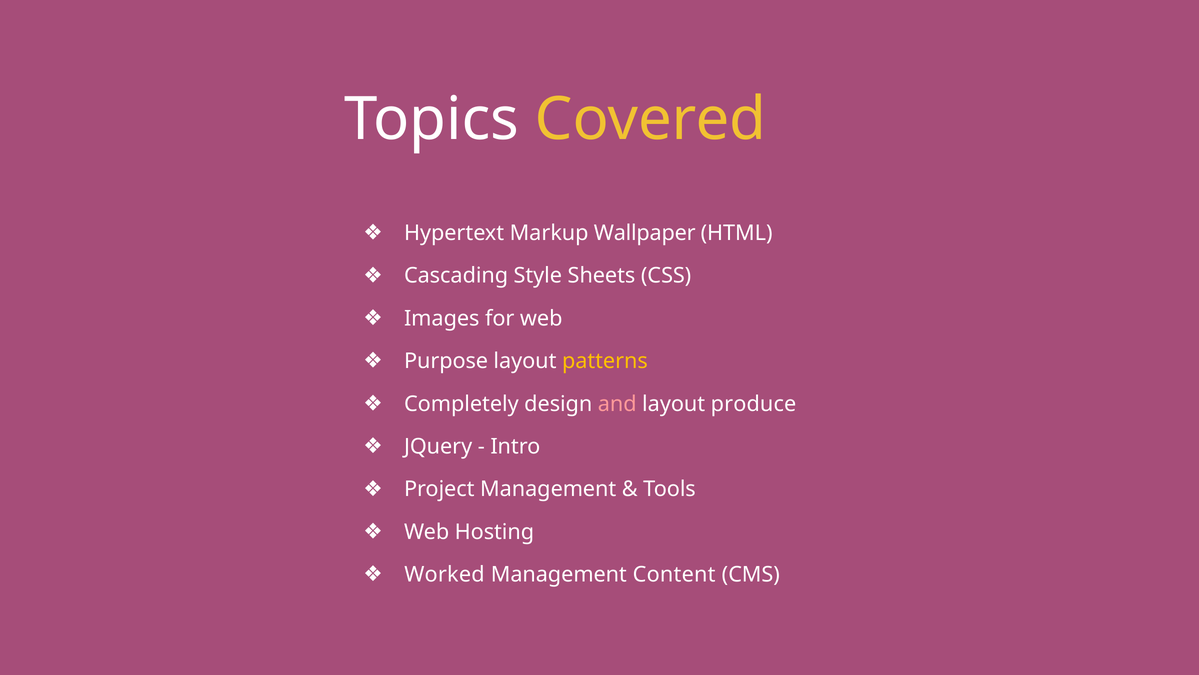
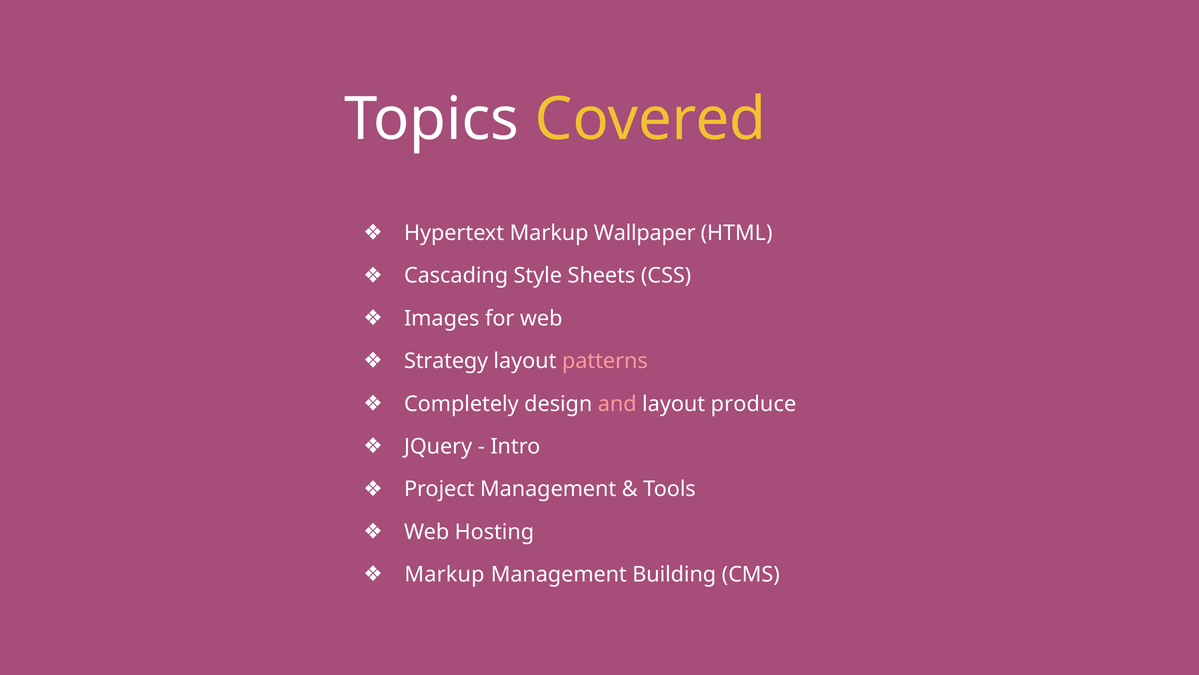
Purpose: Purpose -> Strategy (446, 361)
patterns colour: yellow -> pink (605, 361)
Worked: Worked -> Markup (444, 574)
Content: Content -> Building (674, 574)
